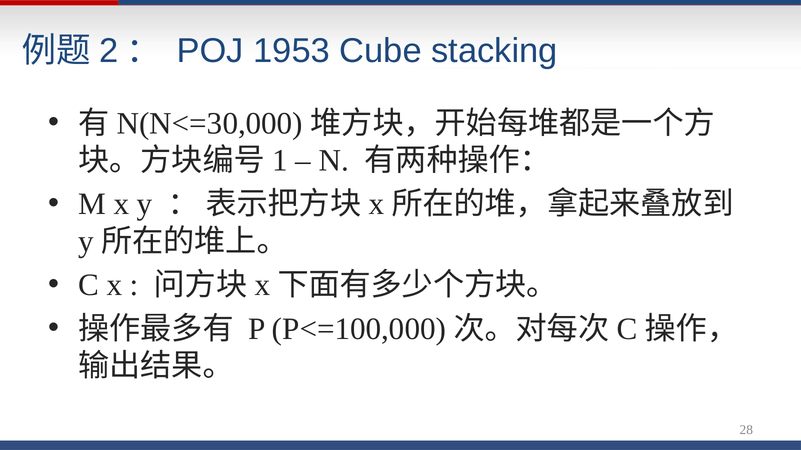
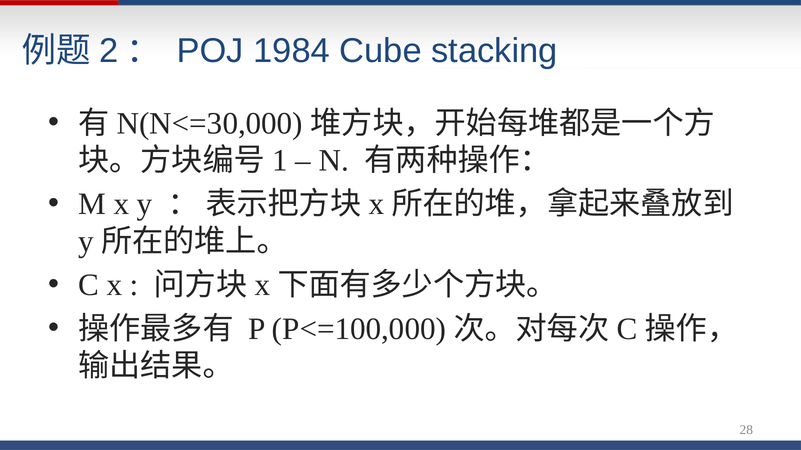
1953: 1953 -> 1984 (292, 51)
